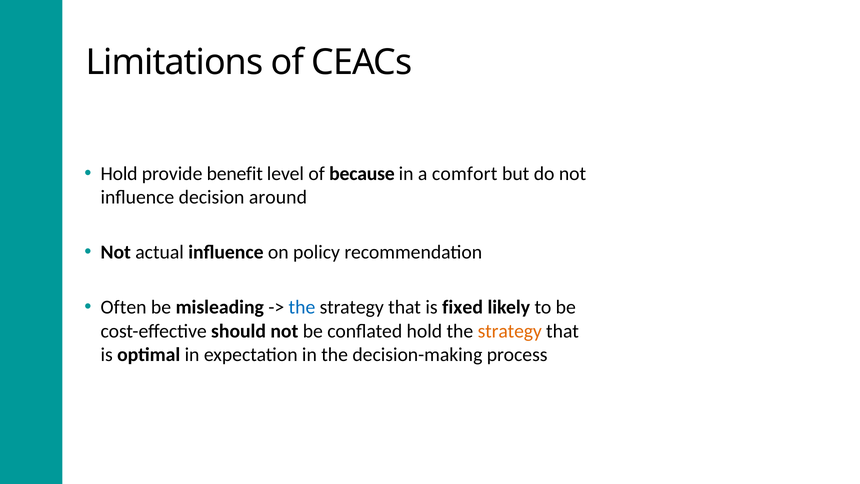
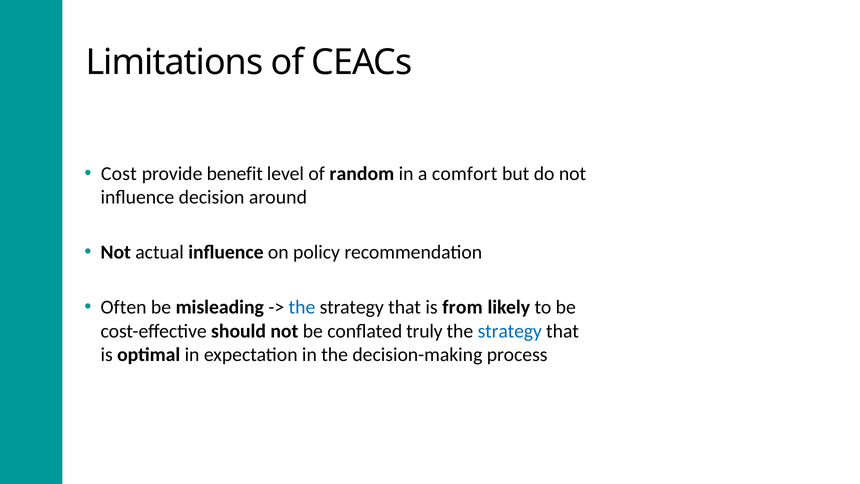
Hold: Hold -> Cost (119, 173)
because: because -> random (362, 173)
fixed: fixed -> from (463, 307)
conflated hold: hold -> truly (424, 331)
strategy colour: orange -> blue (510, 331)
